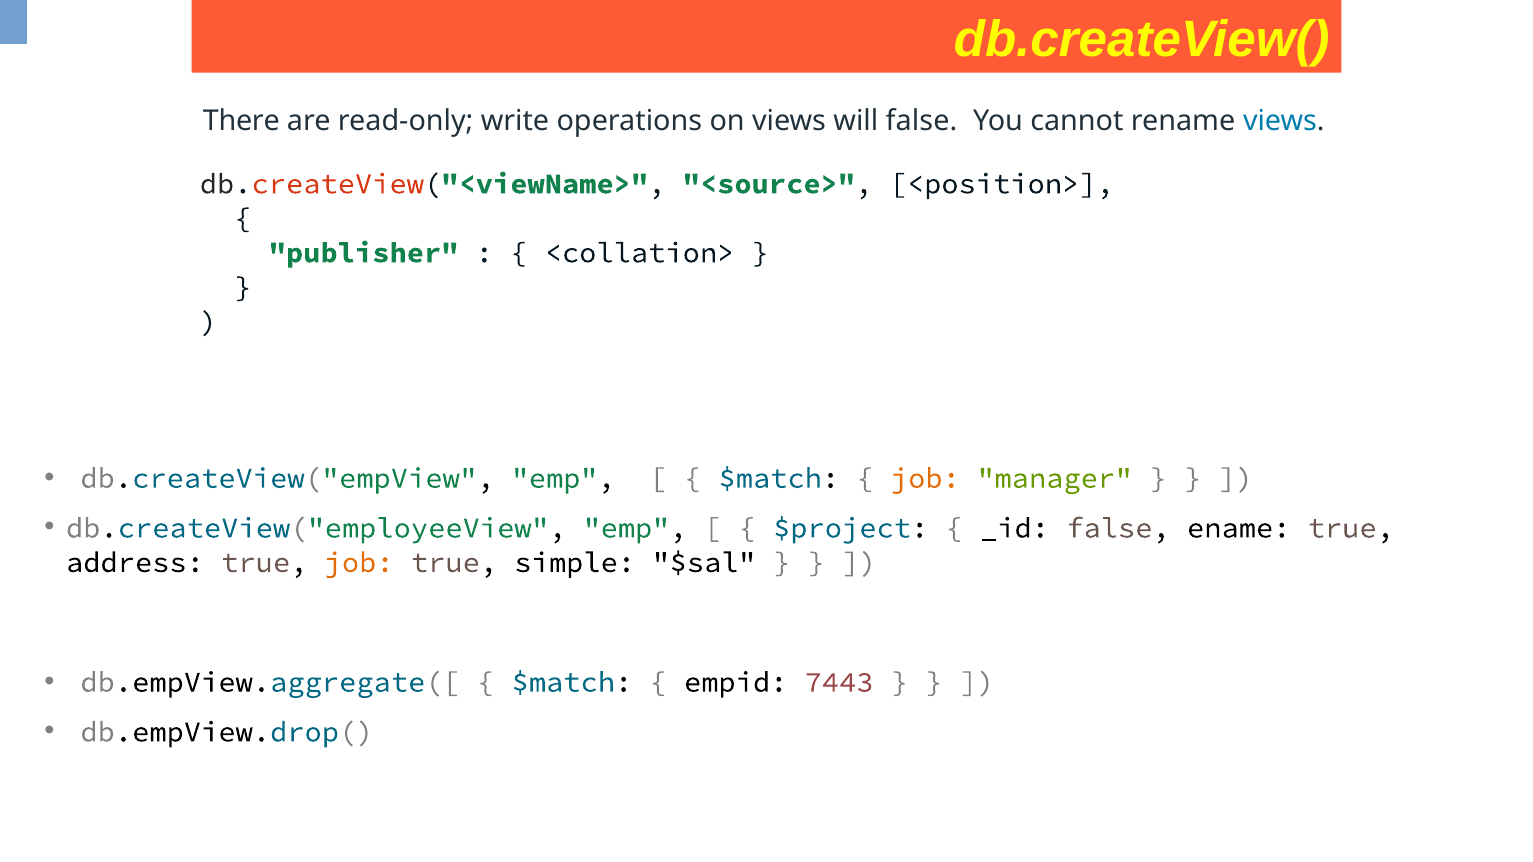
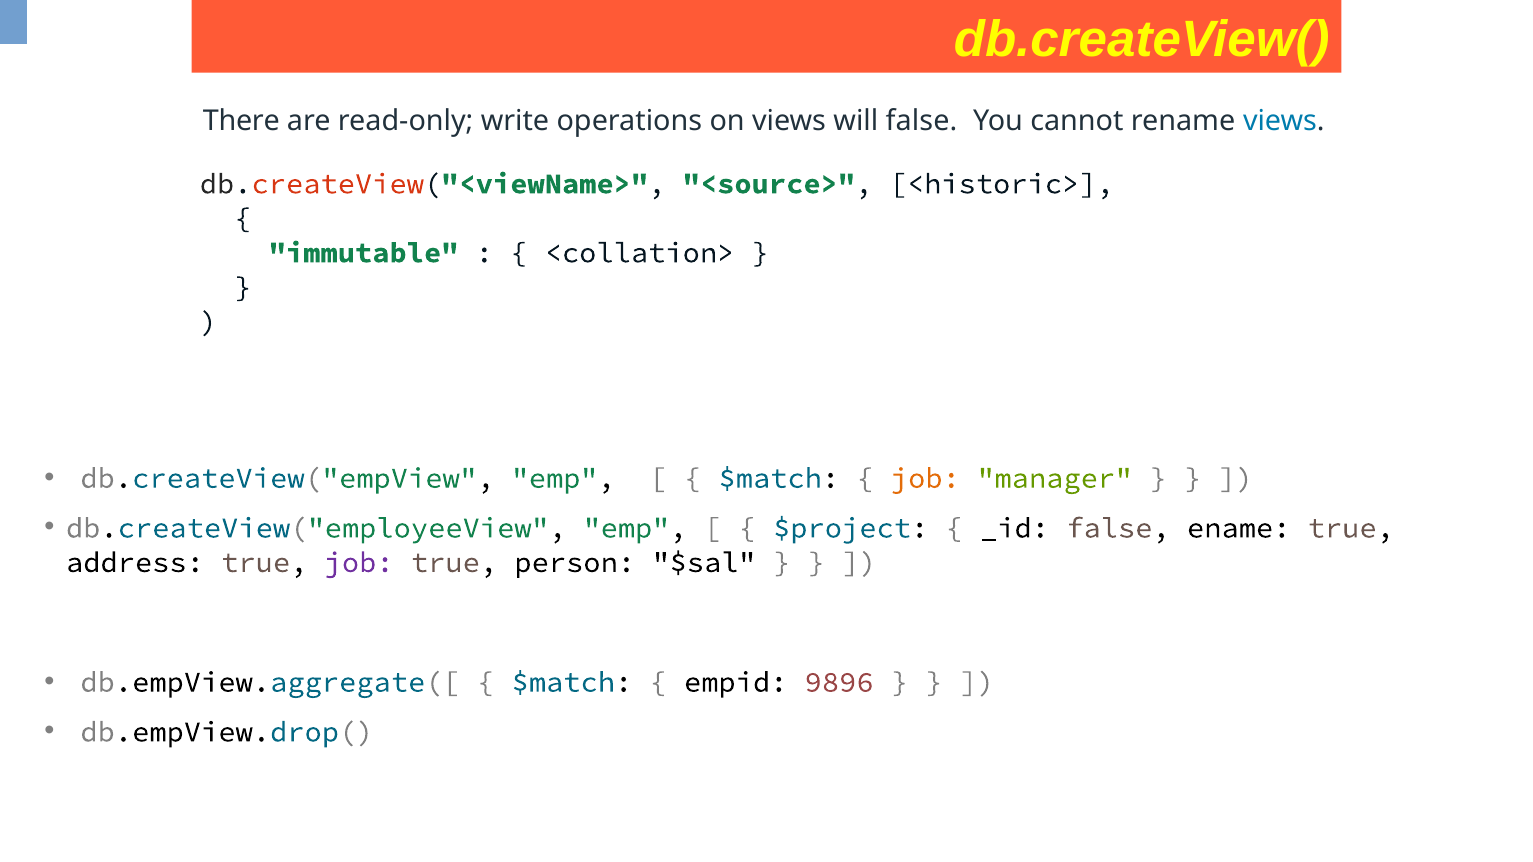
<position>: <position> -> <historic> (1002, 184)
publisher: publisher -> immutable (364, 253)
job colour: orange -> purple (359, 563)
simple: simple -> person (575, 563)
7443: 7443 -> 9896 (839, 682)
